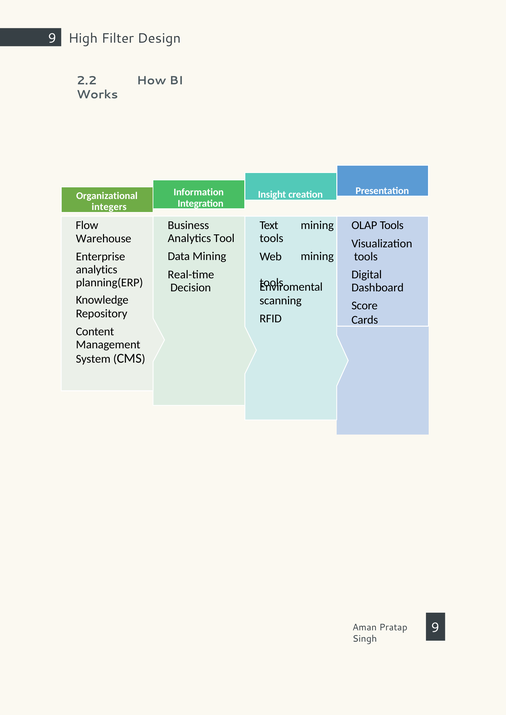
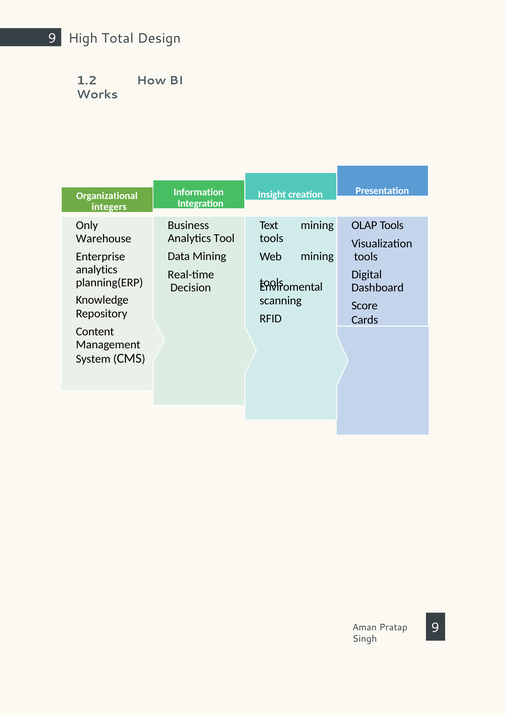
Filter: Filter -> Total (118, 38)
2.2: 2.2 -> 1.2 (87, 81)
Flow: Flow -> Only (87, 226)
